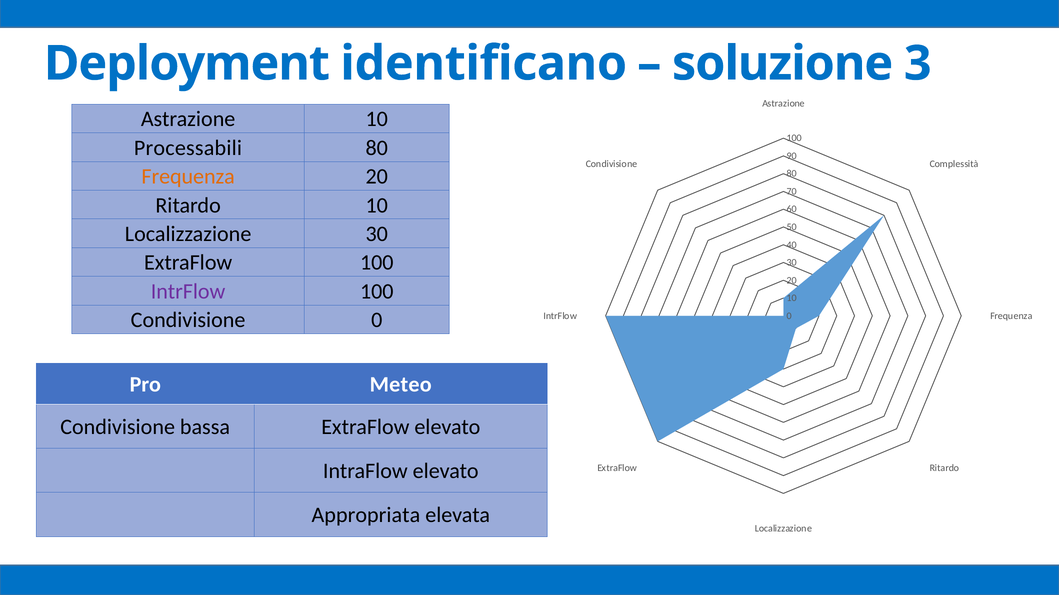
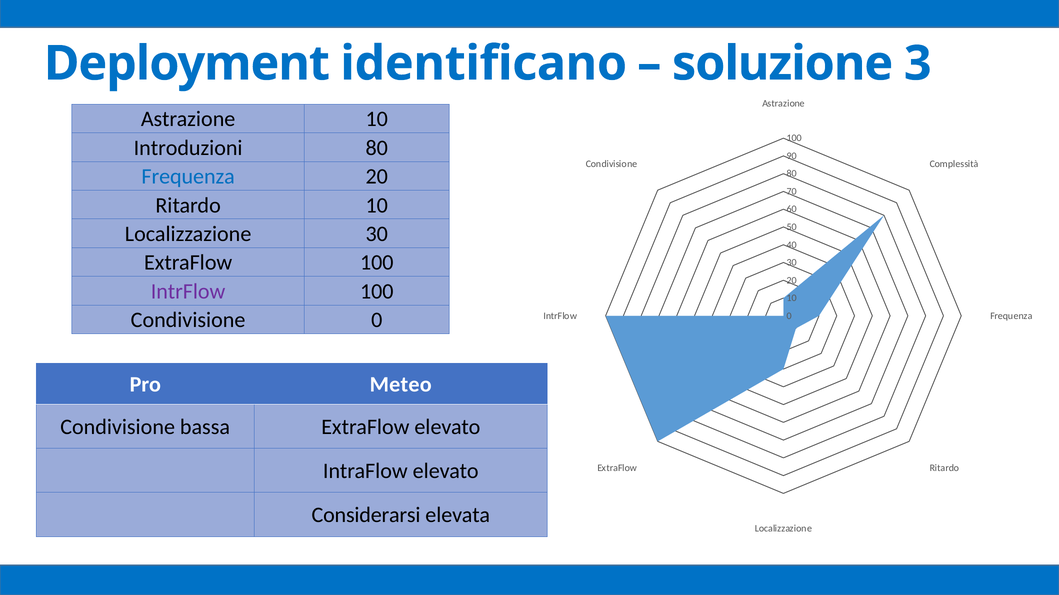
Processabili: Processabili -> Introduzioni (188, 148)
Frequenza colour: orange -> blue (188, 177)
Appropriata: Appropriata -> Considerarsi (366, 516)
